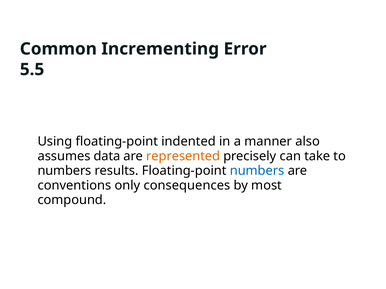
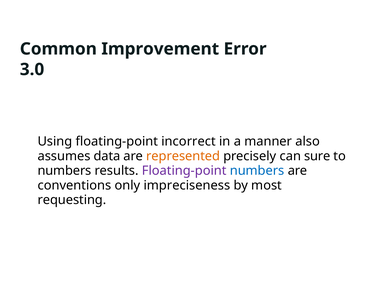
Incrementing: Incrementing -> Improvement (160, 49)
5.5: 5.5 -> 3.0 (32, 70)
indented: indented -> incorrect (189, 142)
take: take -> sure (317, 156)
Floating-point colour: black -> purple (184, 171)
consequences: consequences -> impreciseness (187, 186)
compound: compound -> requesting (72, 200)
